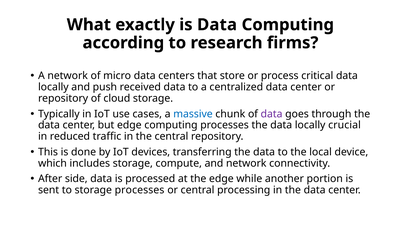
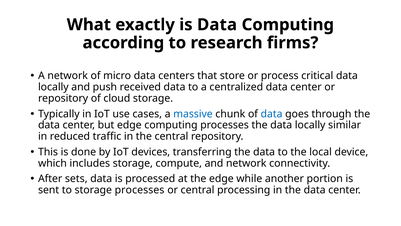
data colour: purple -> blue (272, 114)
crucial: crucial -> similar (345, 125)
side: side -> sets (76, 178)
